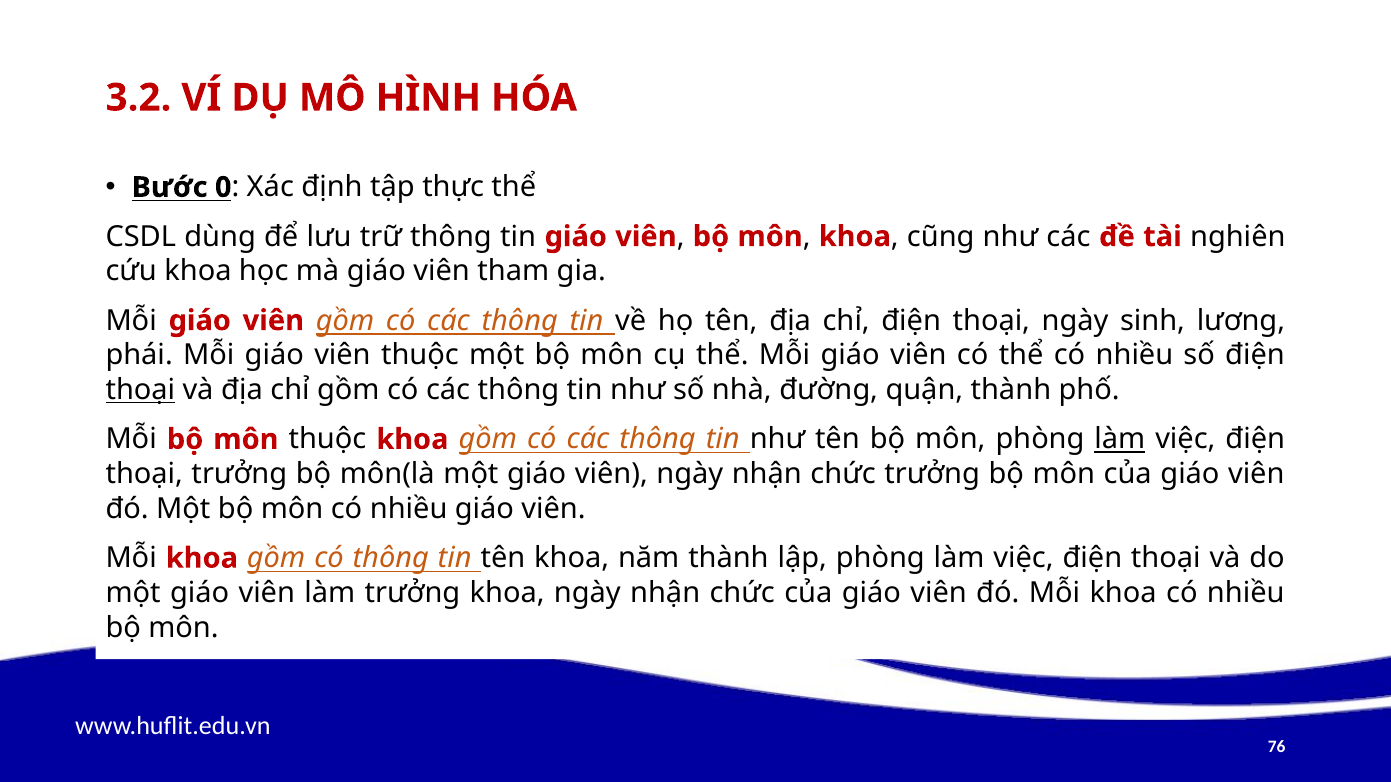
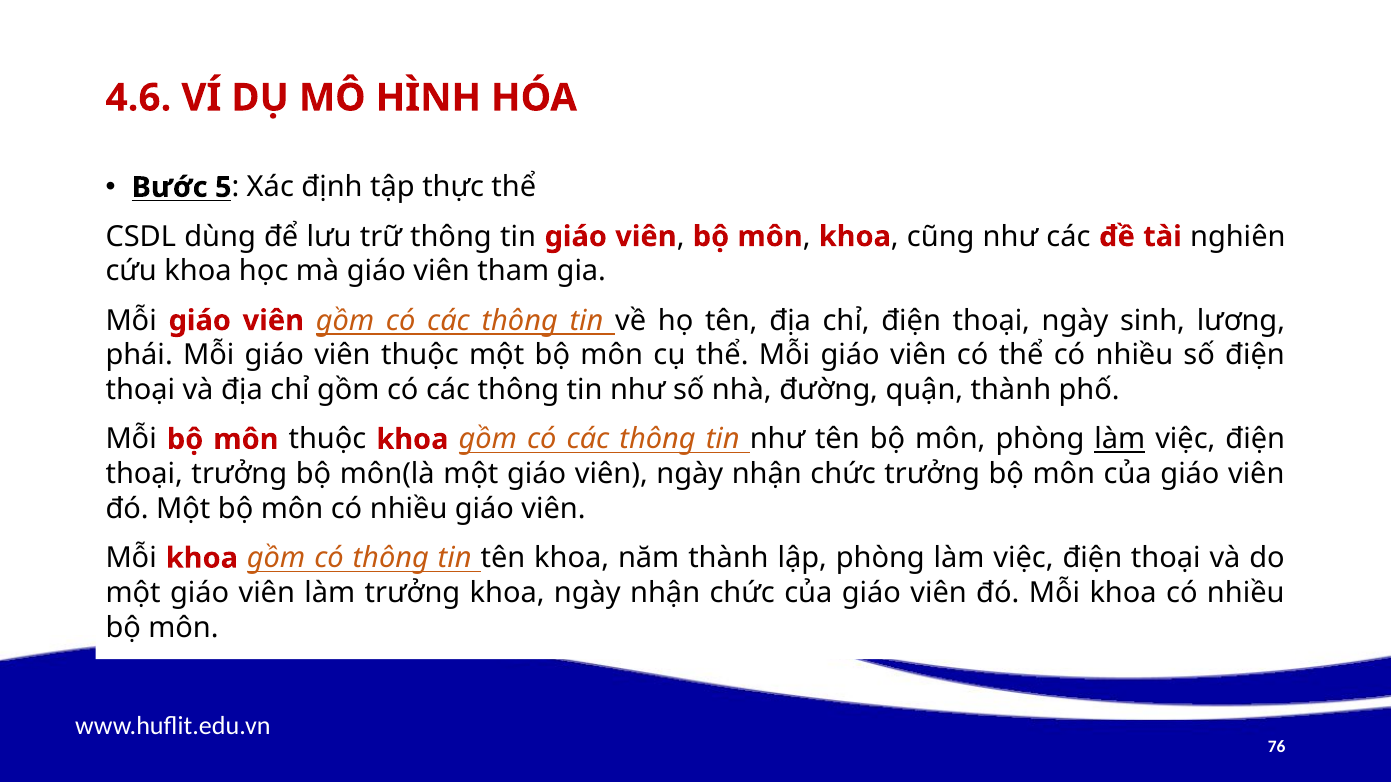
3.2: 3.2 -> 4.6 (138, 98)
0: 0 -> 5 (223, 187)
thoại underline: present -> none (140, 390)
